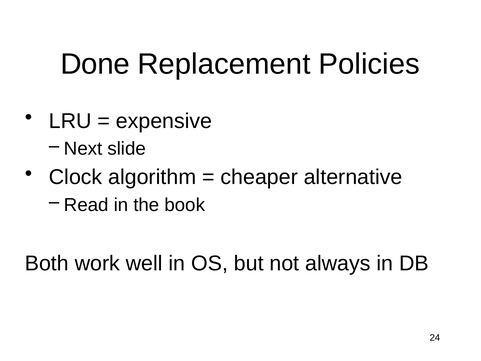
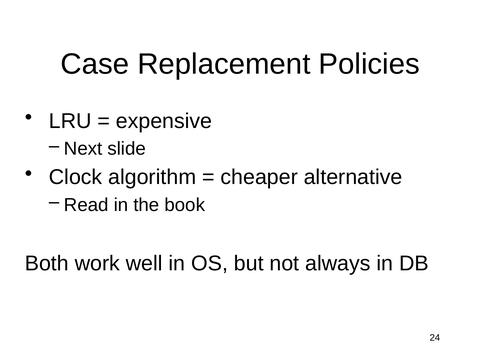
Done: Done -> Case (95, 64)
